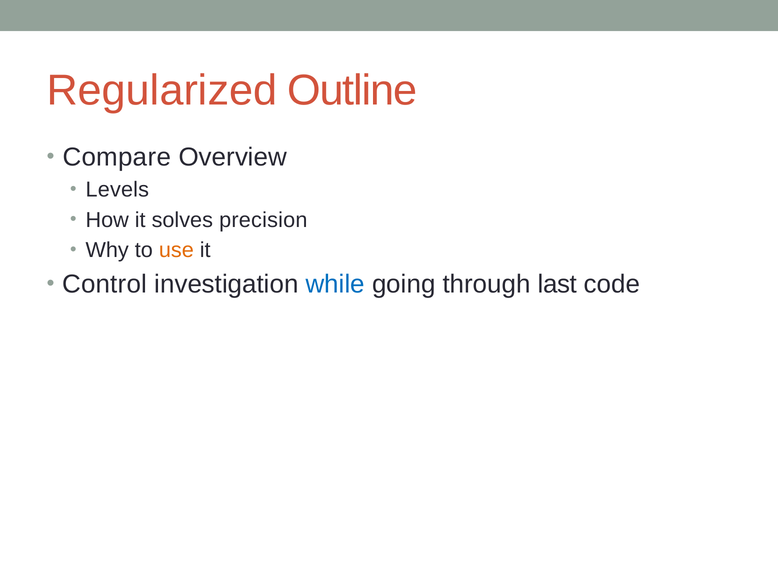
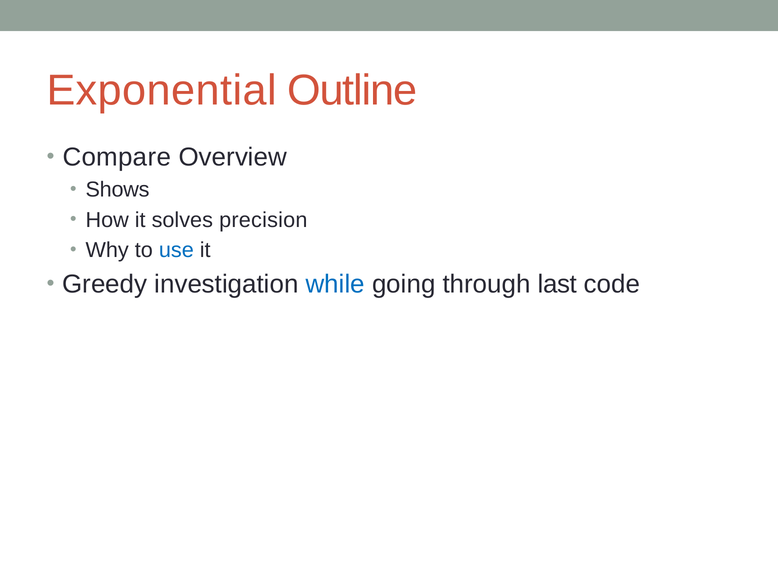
Regularized: Regularized -> Exponential (162, 91)
Levels: Levels -> Shows (118, 190)
use colour: orange -> blue (176, 250)
Control: Control -> Greedy (105, 285)
